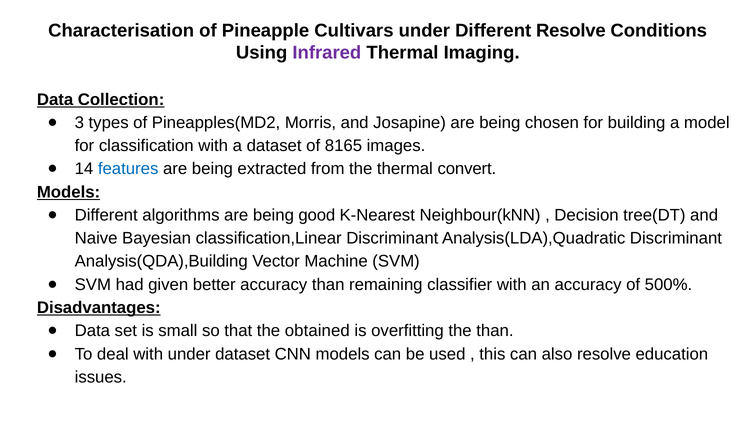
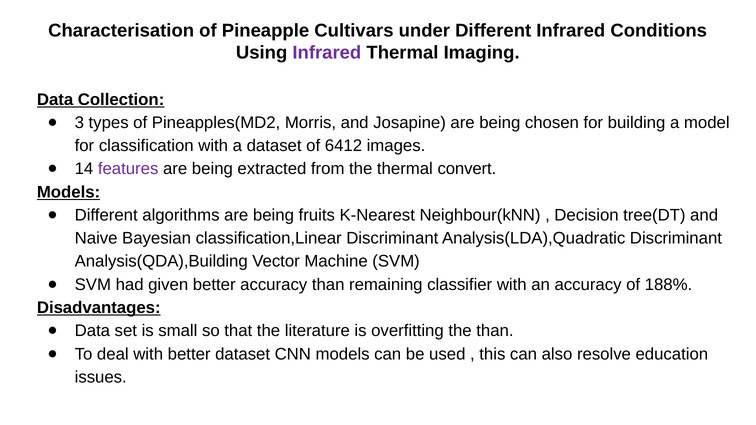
Different Resolve: Resolve -> Infrared (571, 31)
8165: 8165 -> 6412 (343, 146)
features colour: blue -> purple (128, 169)
good: good -> fruits (317, 215)
500%: 500% -> 188% (668, 285)
obtained: obtained -> literature (317, 331)
with under: under -> better (189, 354)
